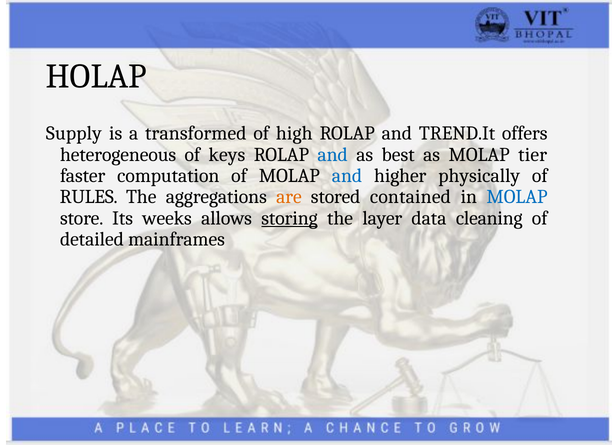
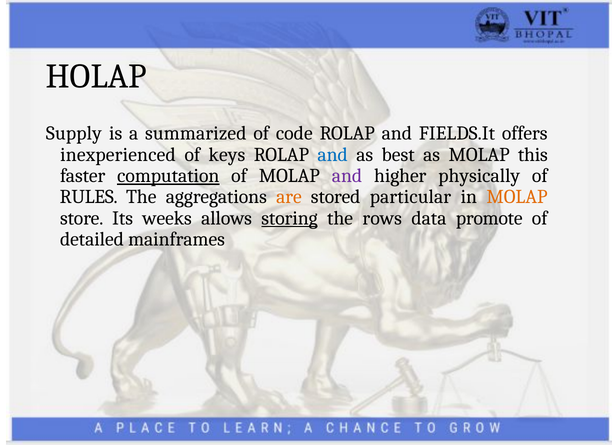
transformed: transformed -> summarized (196, 133)
high: high -> code (294, 133)
TREND.It: TREND.It -> FIELDS.It (457, 133)
heterogeneous: heterogeneous -> inexperienced (118, 155)
tier: tier -> this (533, 155)
computation underline: none -> present (168, 176)
and colour: blue -> purple (347, 176)
contained: contained -> particular (410, 197)
MOLAP colour: blue -> orange (517, 197)
layer: layer -> rows (382, 218)
cleaning: cleaning -> promote (489, 218)
